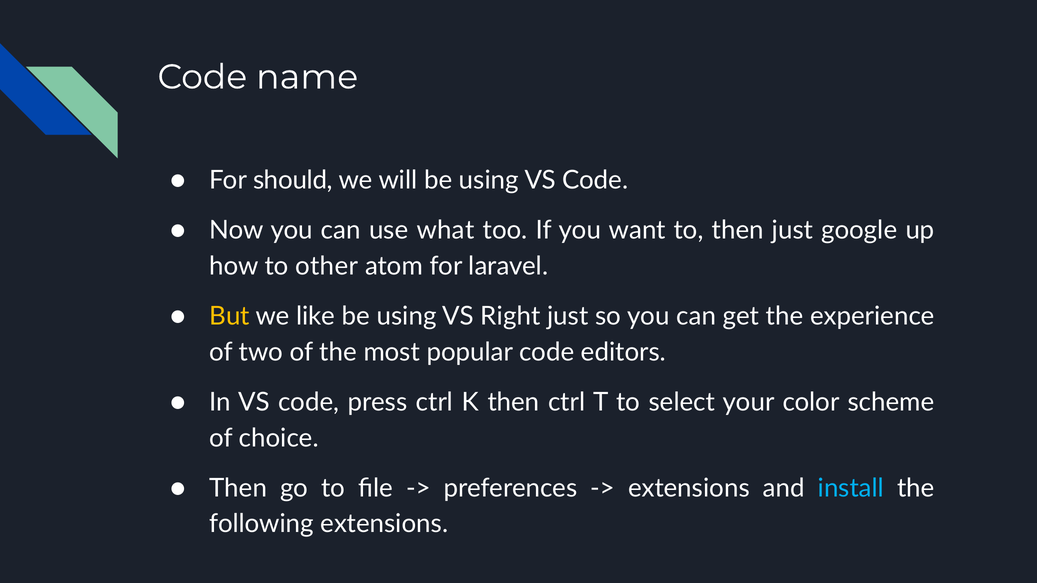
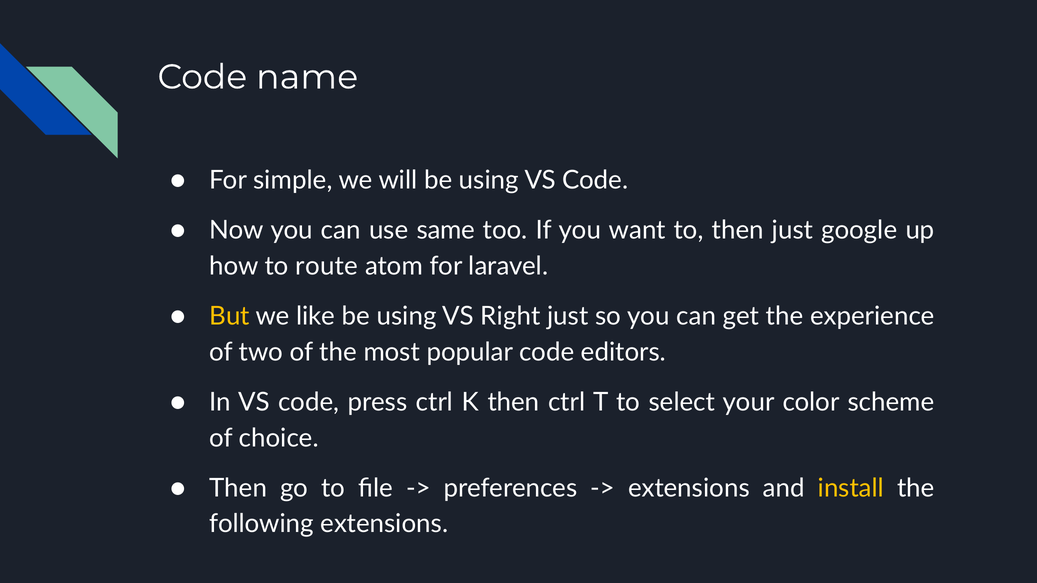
should: should -> simple (293, 180)
what: what -> same (446, 231)
other: other -> route (327, 266)
install colour: light blue -> yellow (851, 488)
